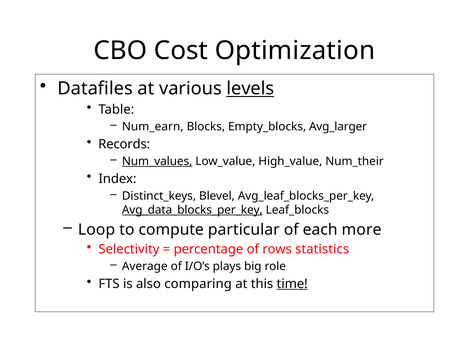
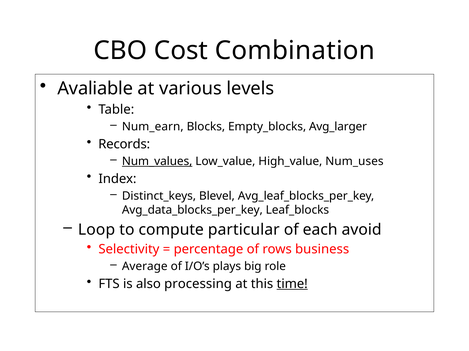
Optimization: Optimization -> Combination (295, 51)
Datafiles: Datafiles -> Avaliable (95, 89)
levels underline: present -> none (250, 89)
Num_their: Num_their -> Num_uses (354, 162)
Avg_data_blocks_per_key underline: present -> none (192, 210)
more: more -> avoid (362, 230)
statistics: statistics -> business (322, 250)
comparing: comparing -> processing (198, 284)
